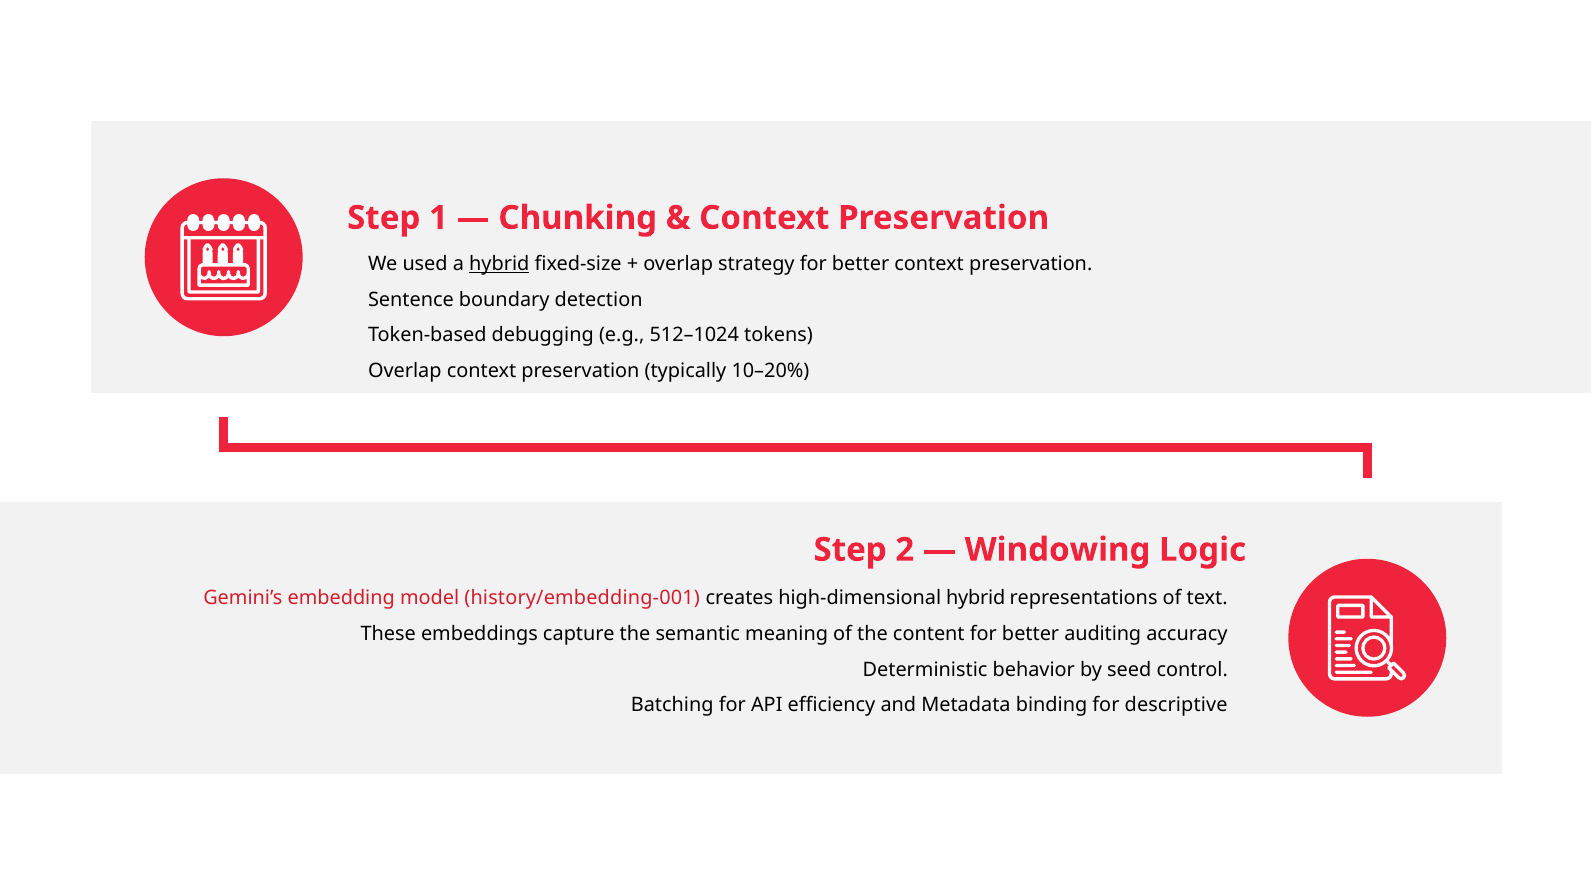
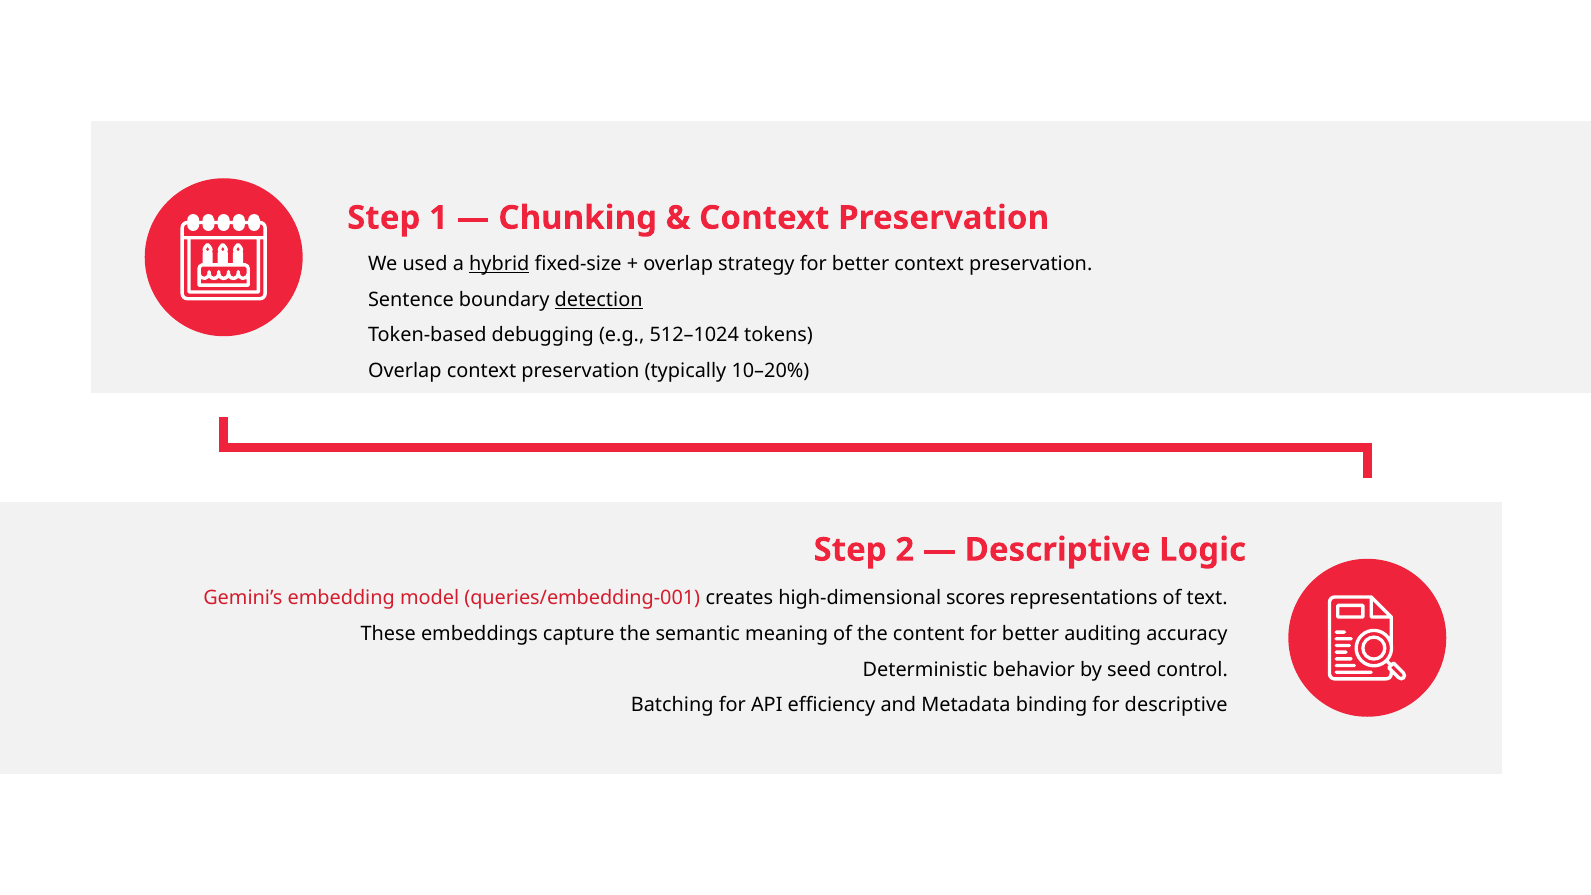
detection underline: none -> present (599, 300)
Windowing: Windowing -> Descriptive (1058, 550)
history/embedding-001: history/embedding-001 -> queries/embedding-001 (582, 598)
high-dimensional hybrid: hybrid -> scores (976, 598)
